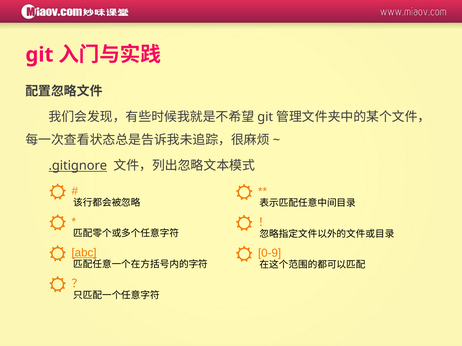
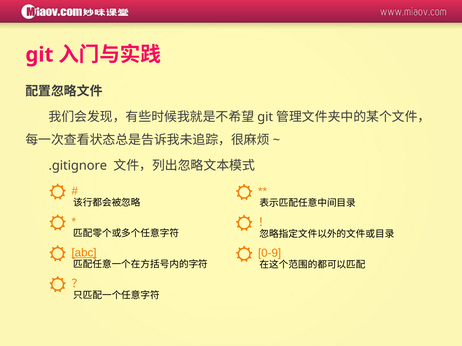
.gitignore underline: present -> none (78, 166)
